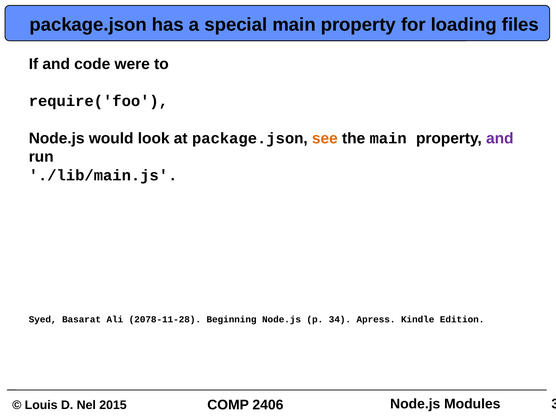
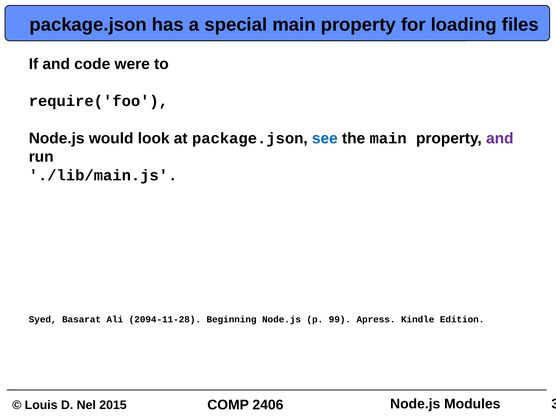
see colour: orange -> blue (325, 138)
2078-11-28: 2078-11-28 -> 2094-11-28 (165, 320)
34: 34 -> 99 (340, 320)
